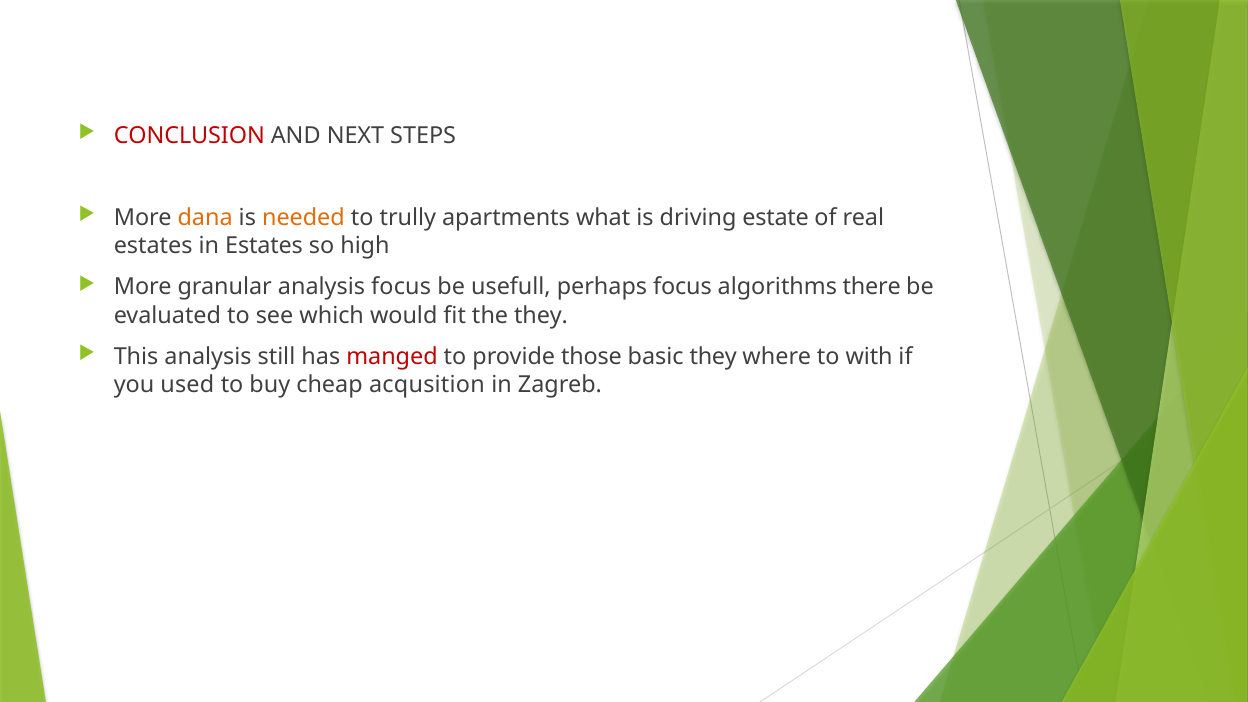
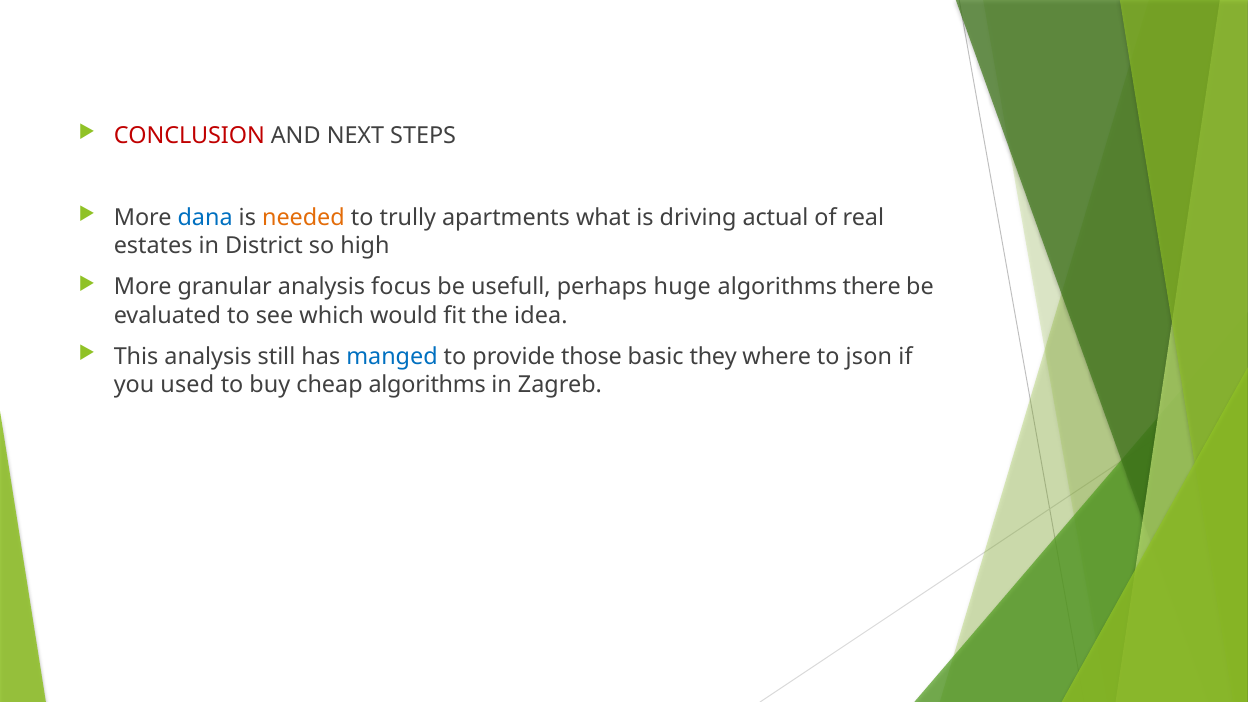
dana colour: orange -> blue (205, 218)
estate: estate -> actual (776, 218)
in Estates: Estates -> District (264, 246)
perhaps focus: focus -> huge (682, 287)
the they: they -> idea (541, 315)
manged colour: red -> blue (392, 356)
with: with -> json (869, 356)
cheap acqusition: acqusition -> algorithms (427, 385)
